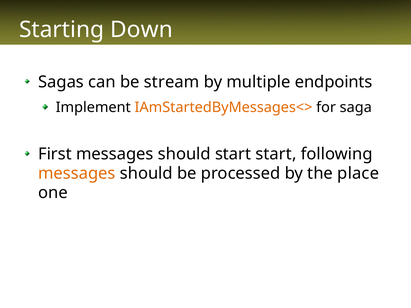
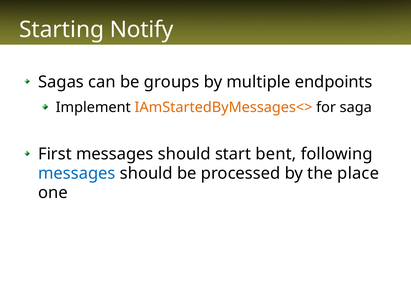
Down: Down -> Notify (142, 30)
stream: stream -> groups (172, 82)
start start: start -> bent (276, 154)
messages colour: orange -> blue (77, 174)
